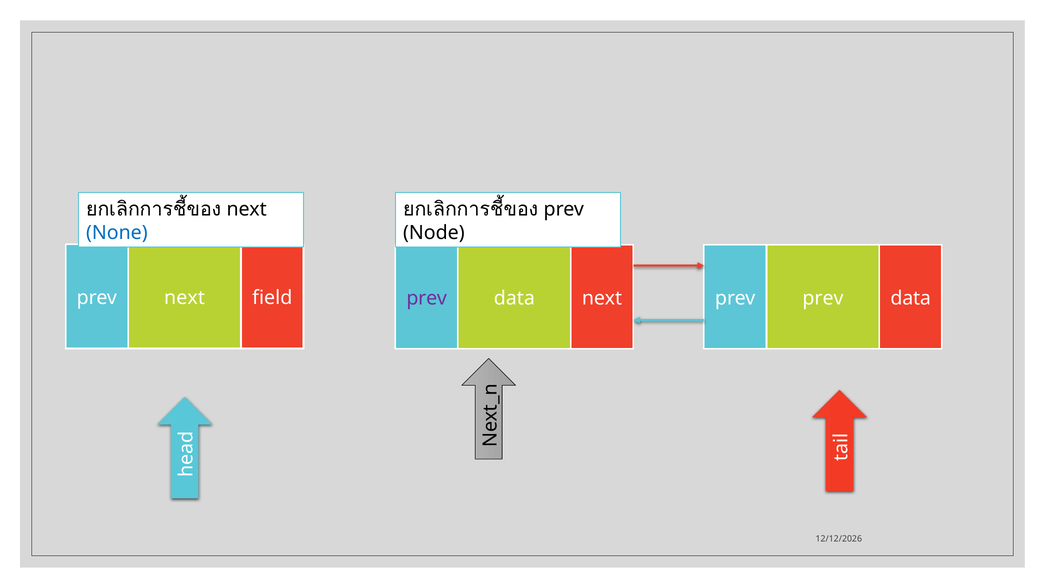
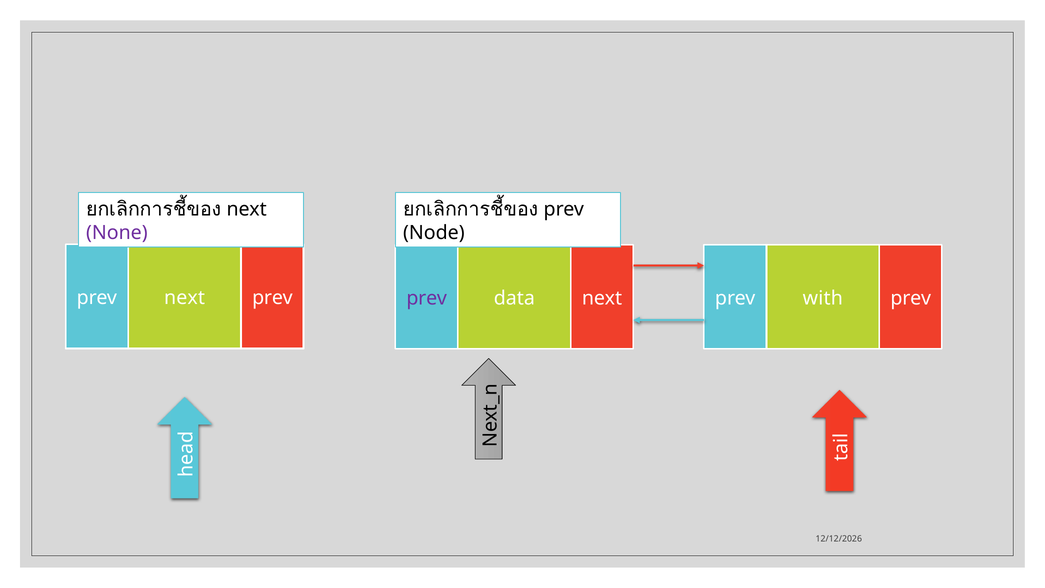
None colour: blue -> purple (117, 233)
field: field -> prev (272, 298)
prev: prev -> with (823, 298)
data: data -> prev (911, 298)
